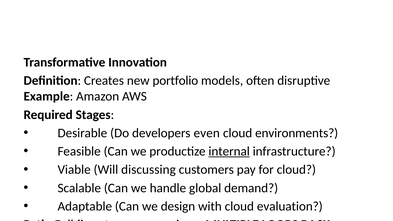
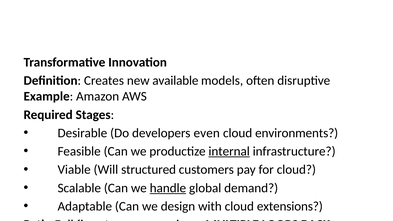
portfolio: portfolio -> available (175, 81)
discussing: discussing -> structured (149, 170)
handle underline: none -> present (168, 188)
evaluation: evaluation -> extensions (290, 206)
